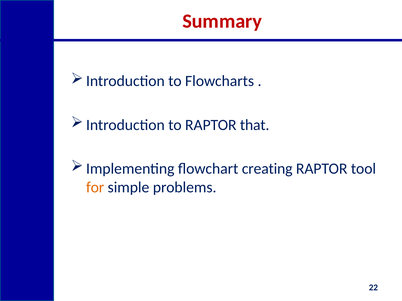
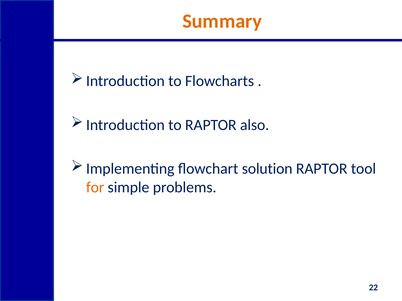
Summary colour: red -> orange (222, 21)
that: that -> also (255, 125)
creating: creating -> solution (267, 169)
